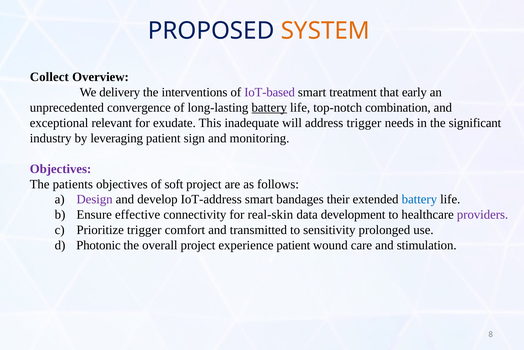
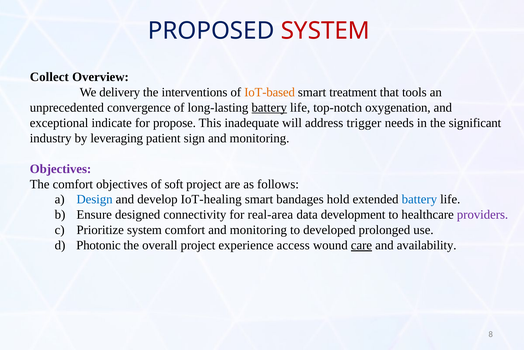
SYSTEM colour: orange -> red (325, 31)
IoT-based colour: purple -> orange (270, 92)
early: early -> tools (414, 92)
combination: combination -> oxygenation (398, 107)
relevant: relevant -> indicate (112, 123)
exudate: exudate -> propose (174, 123)
The patients: patients -> comfort (73, 184)
Design colour: purple -> blue (95, 199)
IoT-address: IoT-address -> IoT-healing (211, 199)
their: their -> hold (338, 199)
effective: effective -> designed (138, 214)
real-skin: real-skin -> real-area (270, 214)
Prioritize trigger: trigger -> system (144, 230)
comfort and transmitted: transmitted -> monitoring (258, 230)
sensitivity: sensitivity -> developed (329, 230)
experience patient: patient -> access (293, 245)
care underline: none -> present (361, 245)
stimulation: stimulation -> availability (427, 245)
